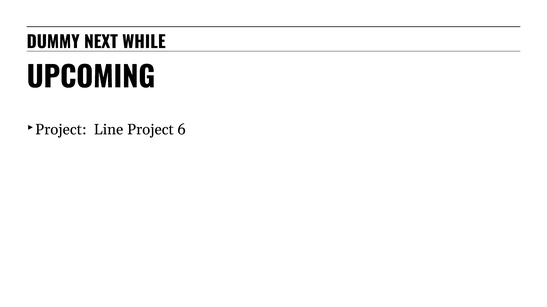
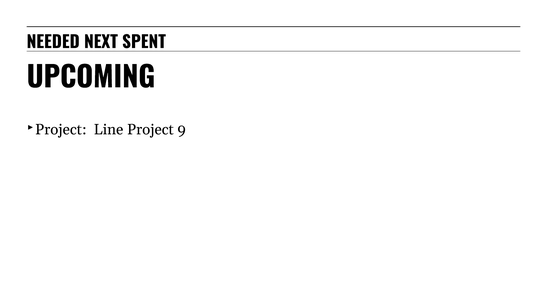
DUMMY: DUMMY -> NEEDED (53, 42)
WHILE: WHILE -> SPENT (144, 42)
6: 6 -> 9 (182, 129)
